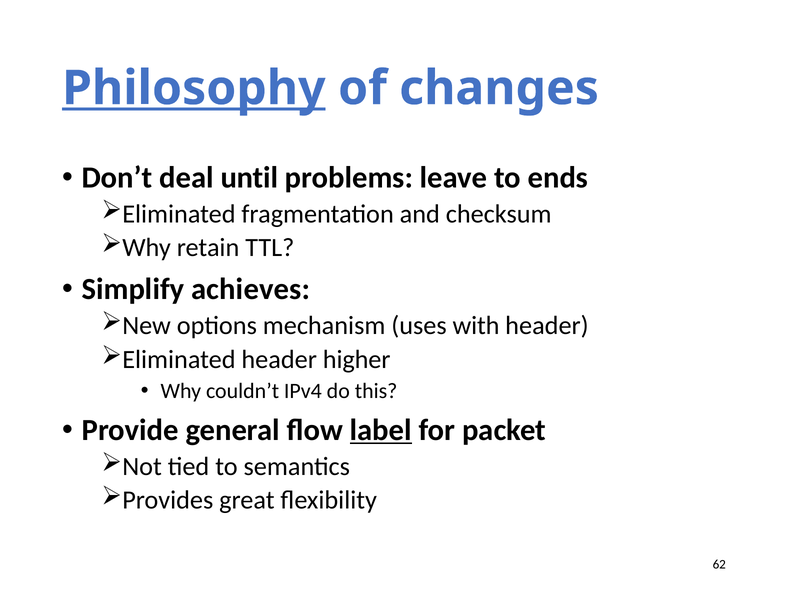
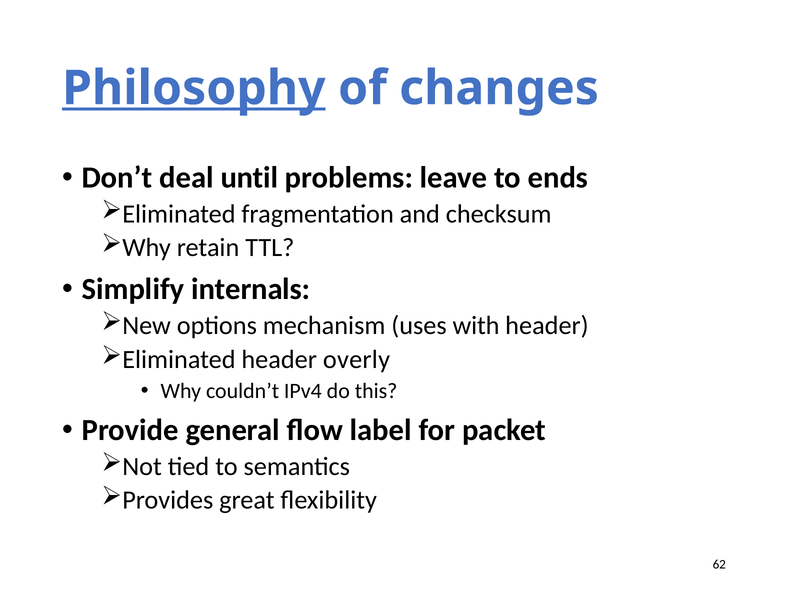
achieves: achieves -> internals (251, 289)
higher: higher -> overly (356, 359)
label underline: present -> none (381, 430)
